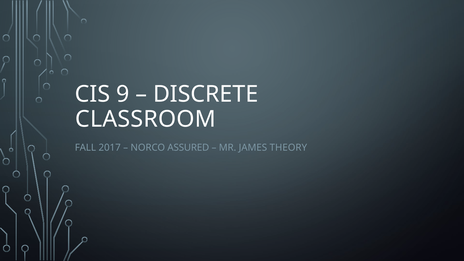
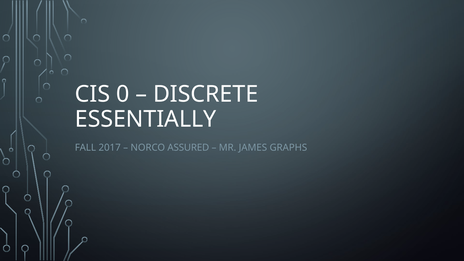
9: 9 -> 0 (123, 94)
CLASSROOM: CLASSROOM -> ESSENTIALLY (146, 119)
THEORY: THEORY -> GRAPHS (288, 148)
